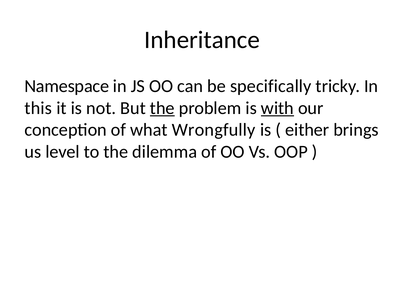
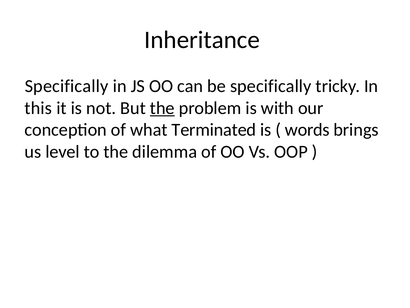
Namespace: Namespace -> Specifically (67, 86)
with underline: present -> none (277, 108)
Wrongfully: Wrongfully -> Terminated (214, 130)
either: either -> words (307, 130)
